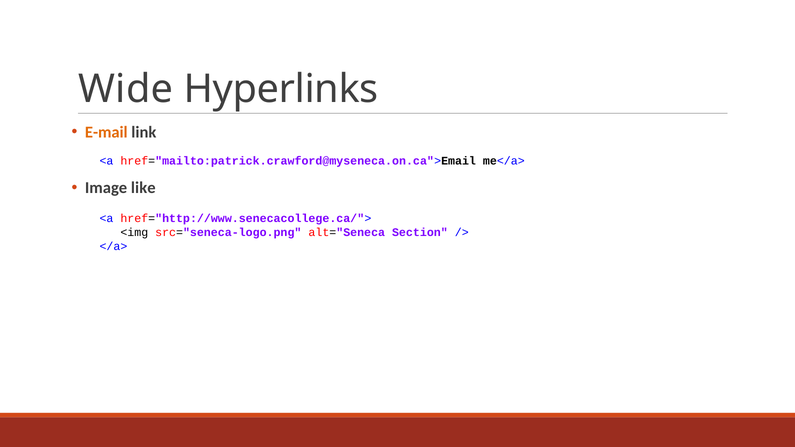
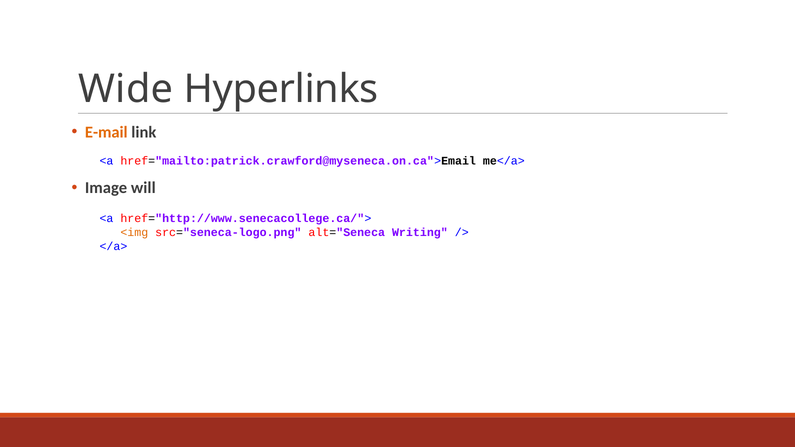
like: like -> will (143, 188)
<img colour: black -> orange (134, 232)
Section: Section -> Writing (420, 232)
